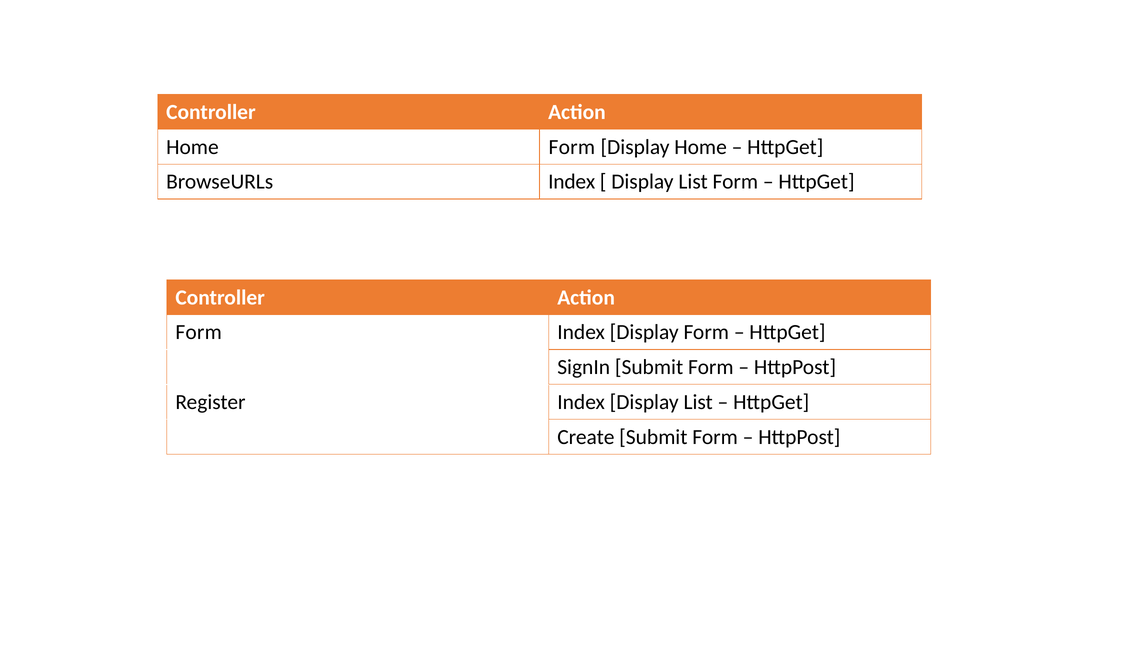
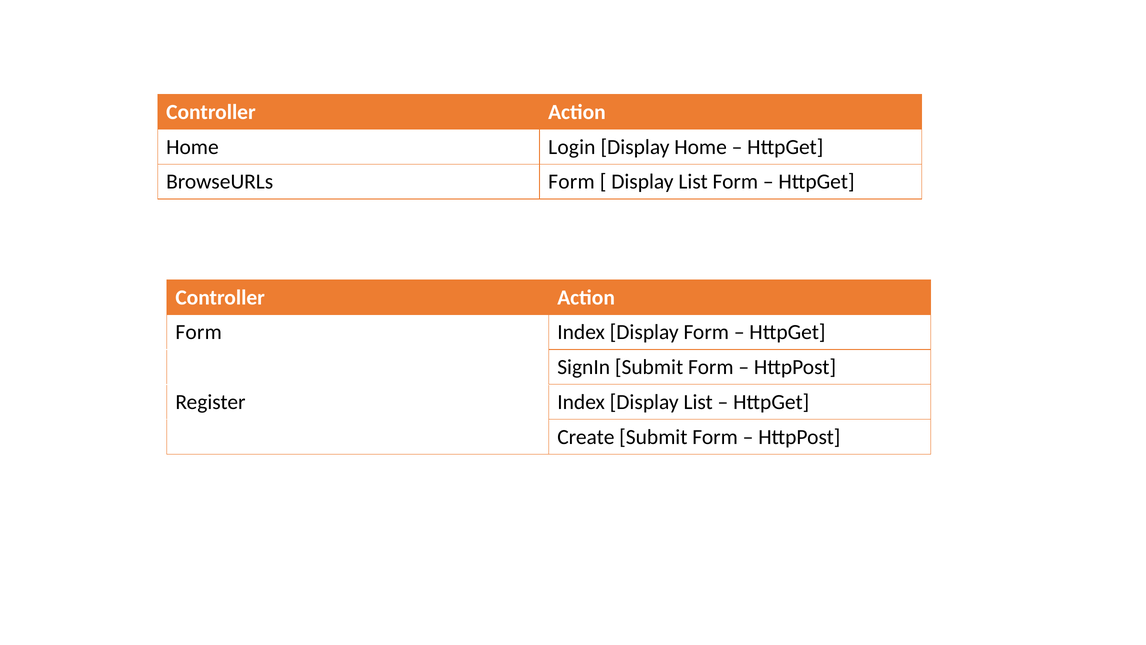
Home Form: Form -> Login (572, 147)
BrowseURLs Index: Index -> Form (571, 182)
